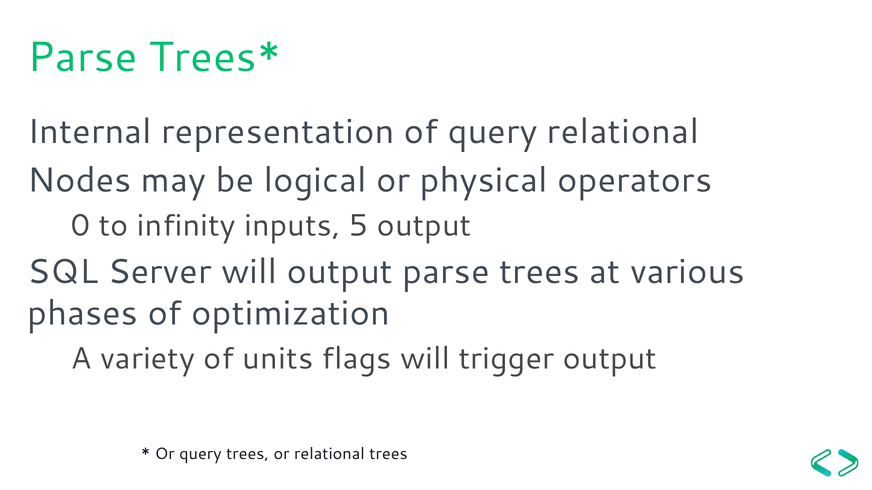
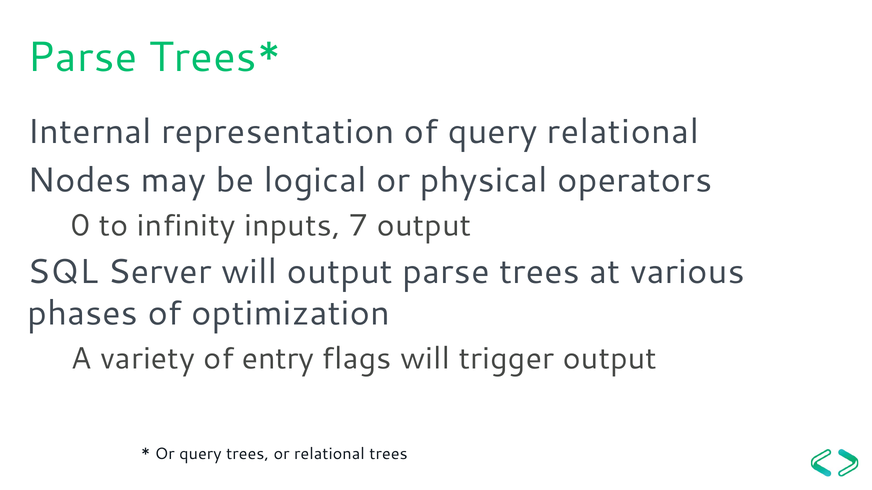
5: 5 -> 7 (359, 226)
units: units -> entry (278, 359)
